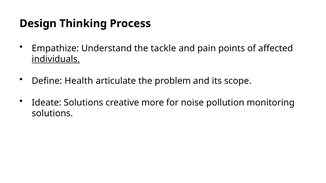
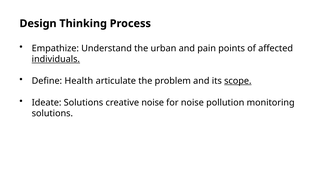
tackle: tackle -> urban (163, 48)
scope underline: none -> present (238, 81)
creative more: more -> noise (153, 103)
